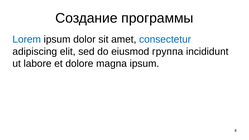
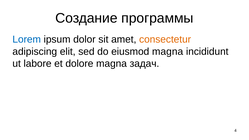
consectetur colour: blue -> orange (165, 39)
eiusmod группа: группа -> magna (168, 52)
magna ipsum: ipsum -> задач (144, 64)
